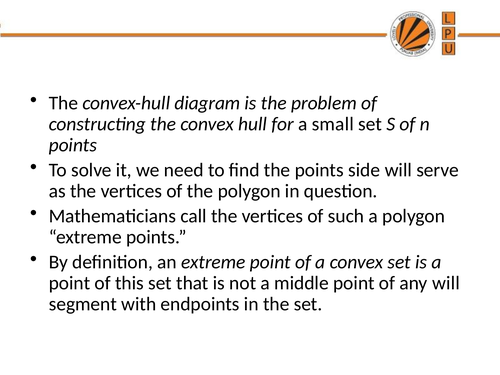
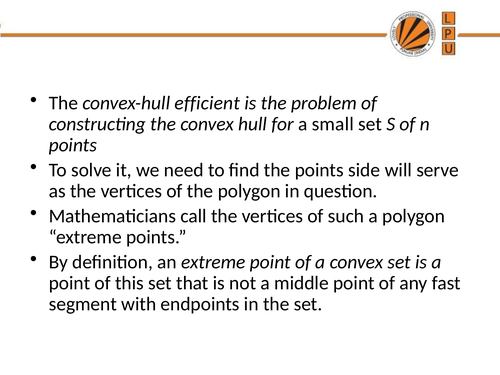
diagram: diagram -> efficient (207, 103)
any will: will -> fast (446, 283)
